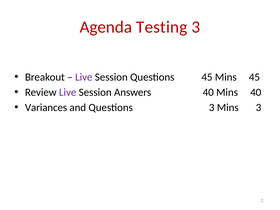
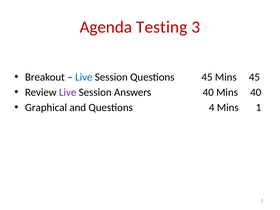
Live colour: purple -> blue (84, 77)
Variances: Variances -> Graphical (46, 108)
Questions 3: 3 -> 4 (212, 108)
Mins 3: 3 -> 1 (259, 108)
